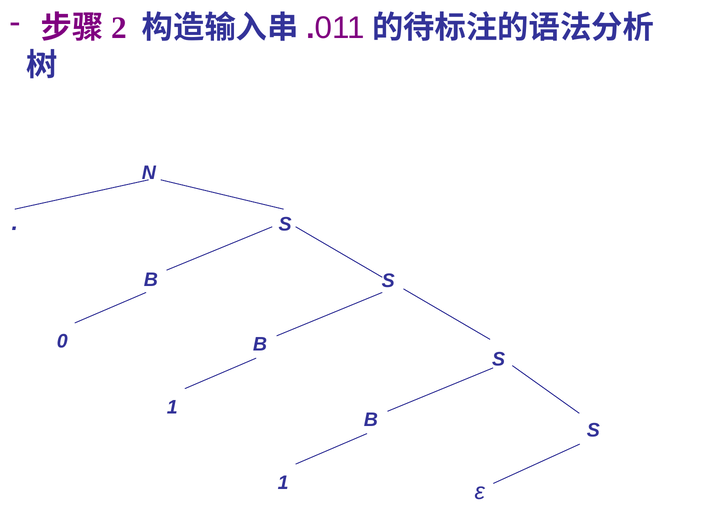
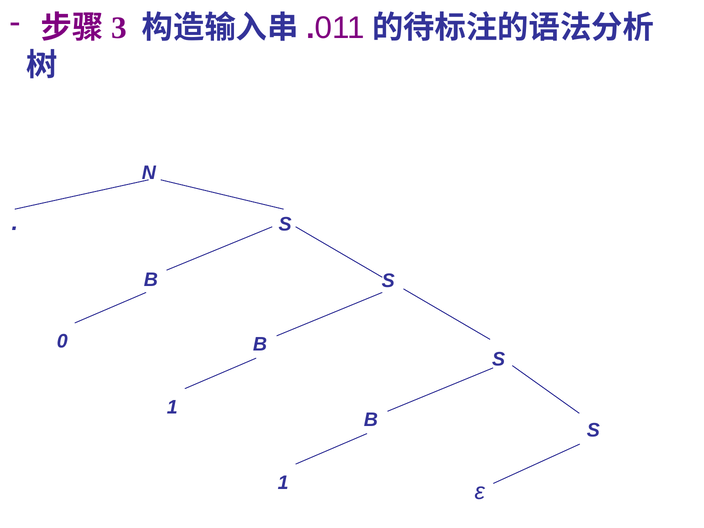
2: 2 -> 3 (119, 28)
